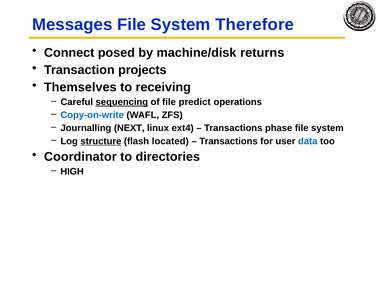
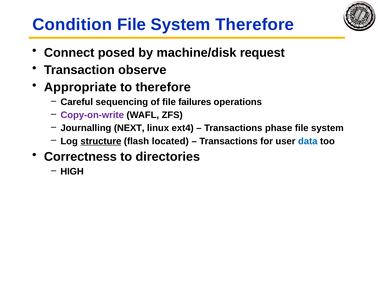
Messages: Messages -> Condition (72, 25)
returns: returns -> request (262, 53)
projects: projects -> observe (142, 70)
Themselves: Themselves -> Appropriate (80, 87)
to receiving: receiving -> therefore (163, 87)
sequencing underline: present -> none (122, 102)
predict: predict -> failures (195, 102)
Copy-on-write colour: blue -> purple (92, 115)
Coordinator: Coordinator -> Correctness (80, 157)
